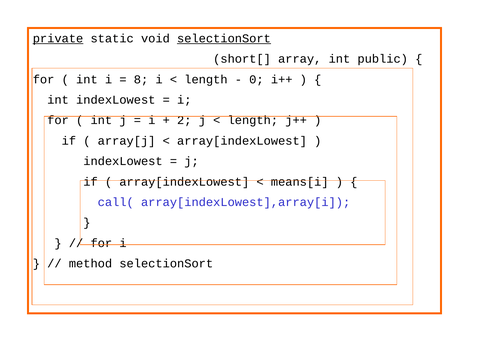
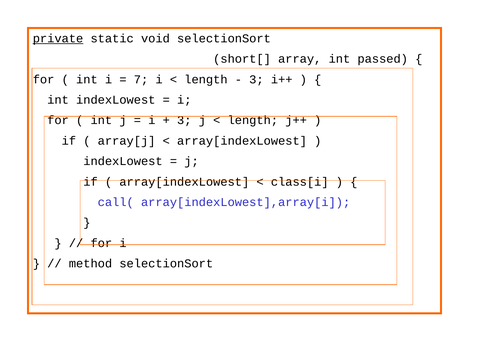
selectionSort underline: present -> none (224, 38)
public: public -> passed (383, 59)
8: 8 -> 7 (141, 79)
0: 0 -> 3 (256, 79)
2: 2 -> 3 (184, 120)
means[i: means[i -> class[i (300, 182)
